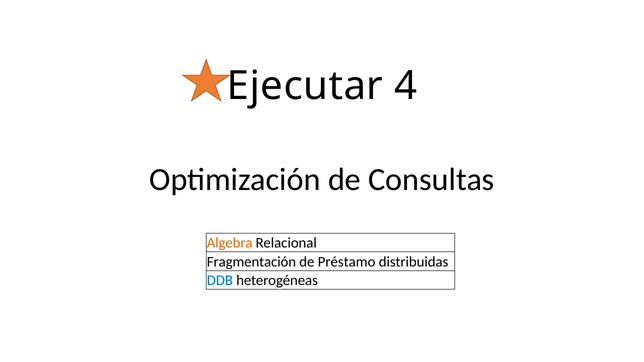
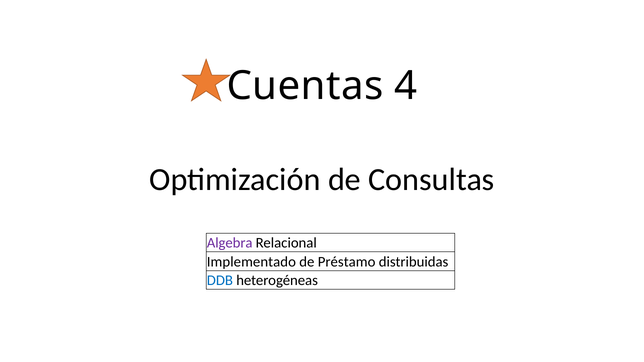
Ejecutar: Ejecutar -> Cuentas (305, 86)
Algebra colour: orange -> purple (230, 243)
Fragmentación: Fragmentación -> Implementado (251, 262)
